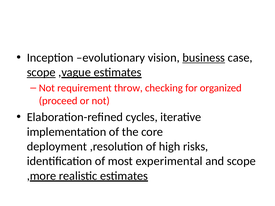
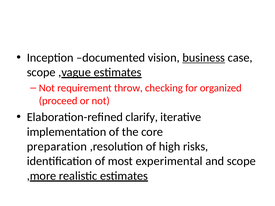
evolutionary: evolutionary -> documented (111, 58)
scope underline: present -> none (41, 72)
cycles: cycles -> clarify (142, 117)
deployment: deployment -> preparation (57, 147)
